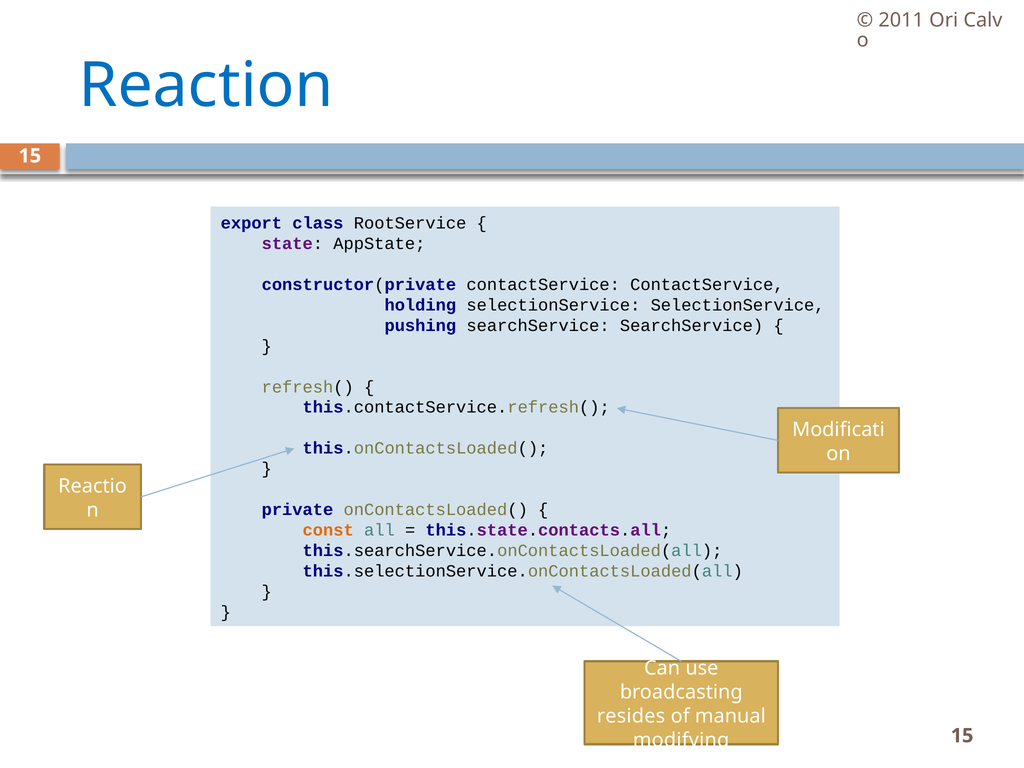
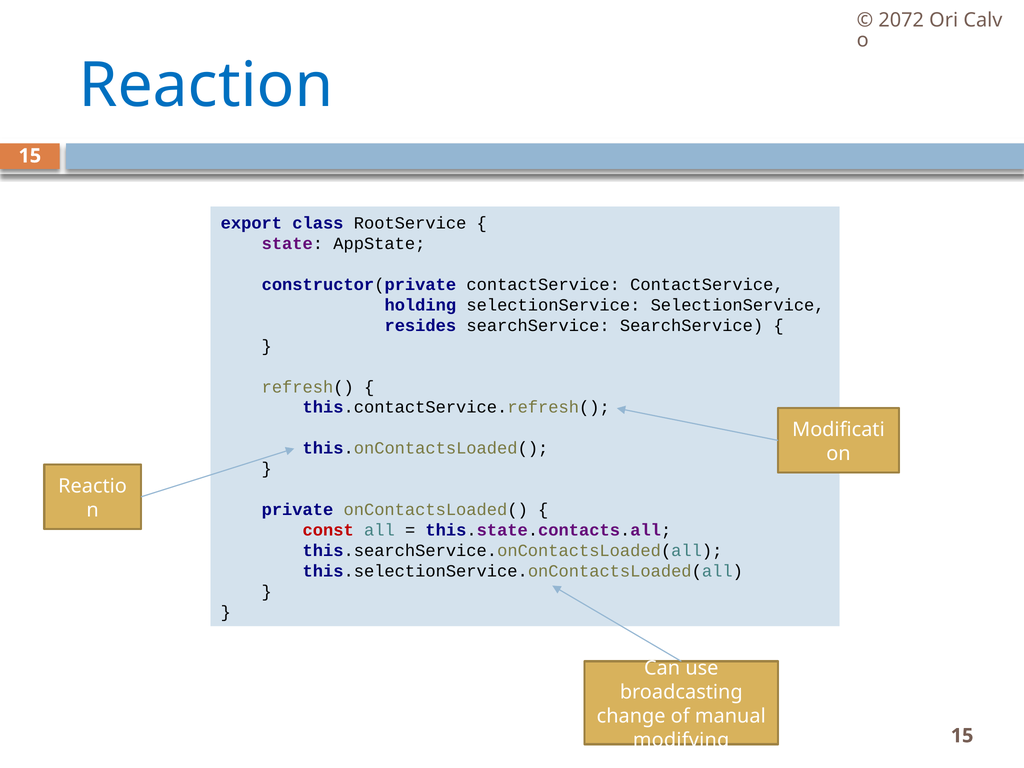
2011: 2011 -> 2072 (901, 20)
pushing: pushing -> resides (420, 325)
const colour: orange -> red (328, 530)
resides: resides -> change (631, 716)
